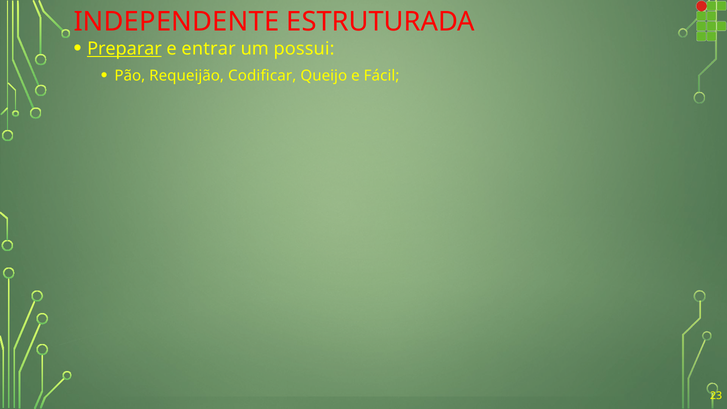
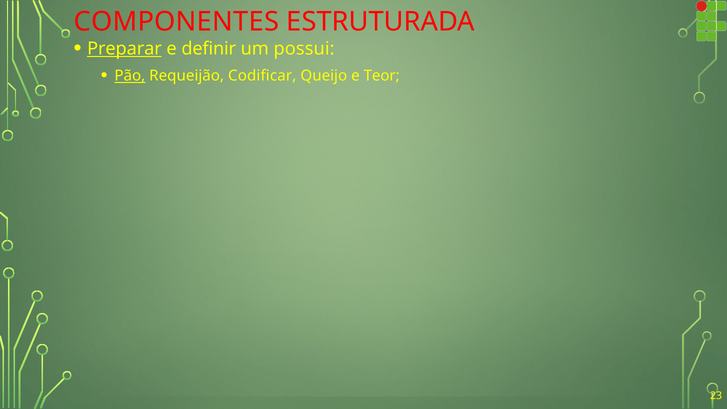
INDEPENDENTE: INDEPENDENTE -> COMPONENTES (176, 22)
entrar: entrar -> definir (209, 49)
Pão underline: none -> present (130, 76)
Fácil: Fácil -> Teor (382, 76)
